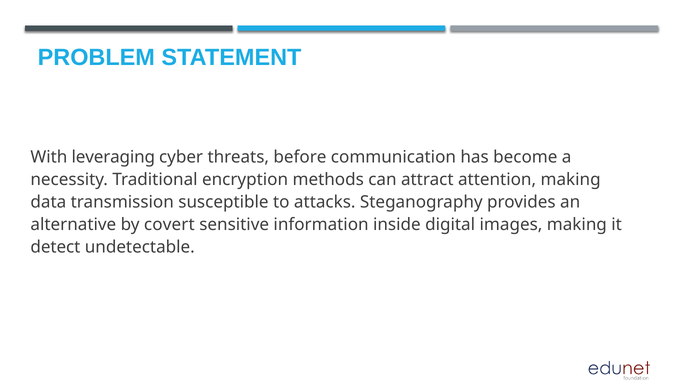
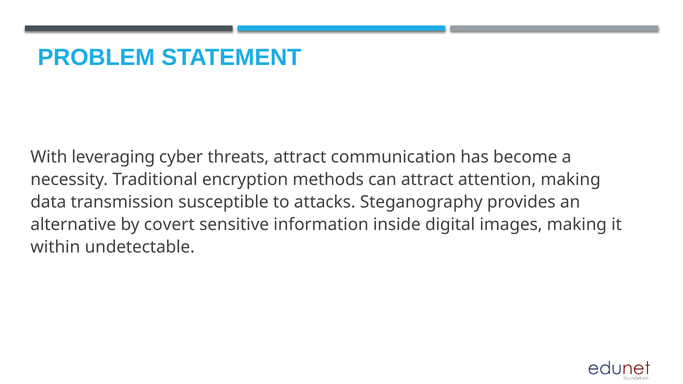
threats before: before -> attract (300, 157)
detect: detect -> within (55, 247)
